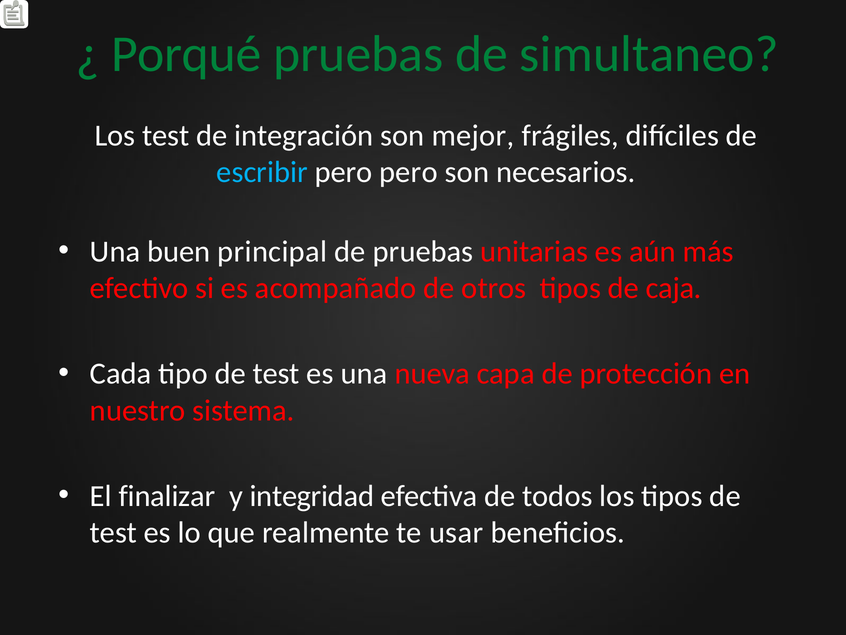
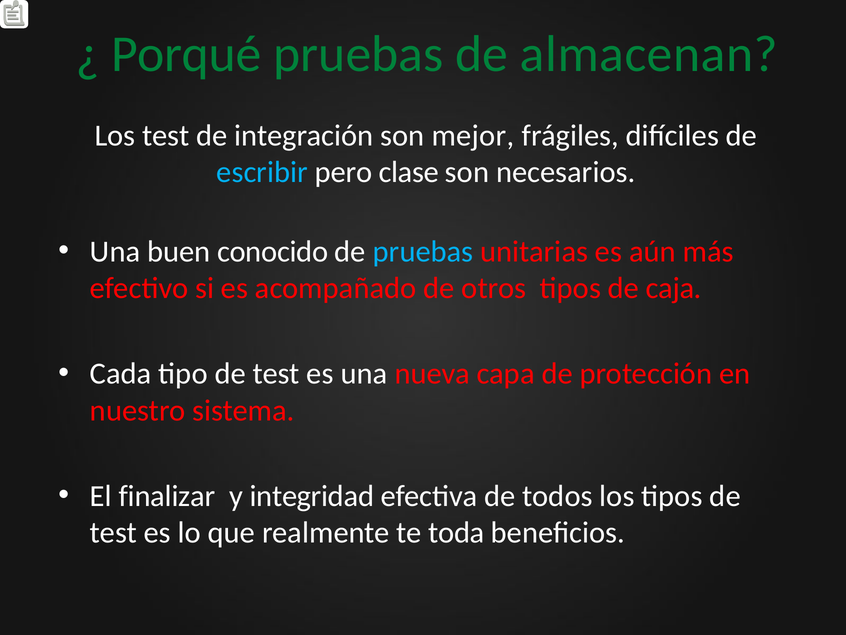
simultaneo: simultaneo -> almacenan (649, 54)
pero pero: pero -> clase (409, 172)
principal: principal -> conocido (273, 251)
pruebas colour: white -> light blue (423, 251)
usar: usar -> toda (456, 532)
